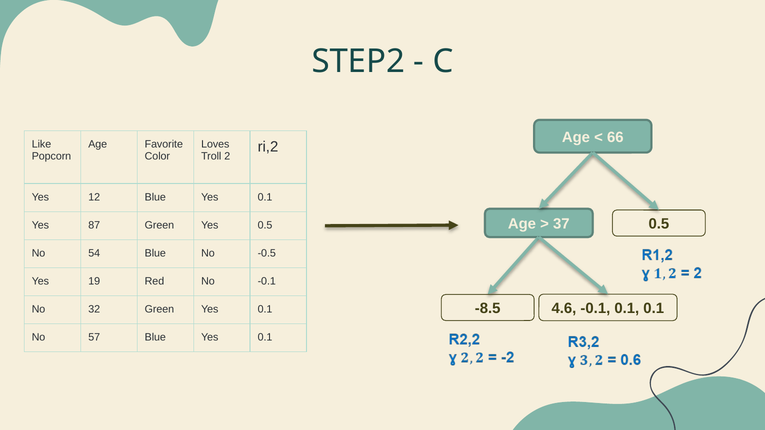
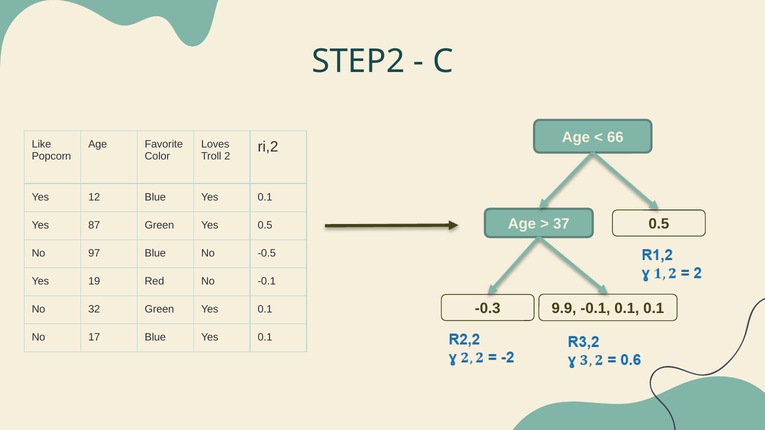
54: 54 -> 97 (94, 253)
4.6: 4.6 -> 9.9 (564, 309)
-8.5: -8.5 -> -0.3 (488, 309)
57: 57 -> 17 (94, 338)
